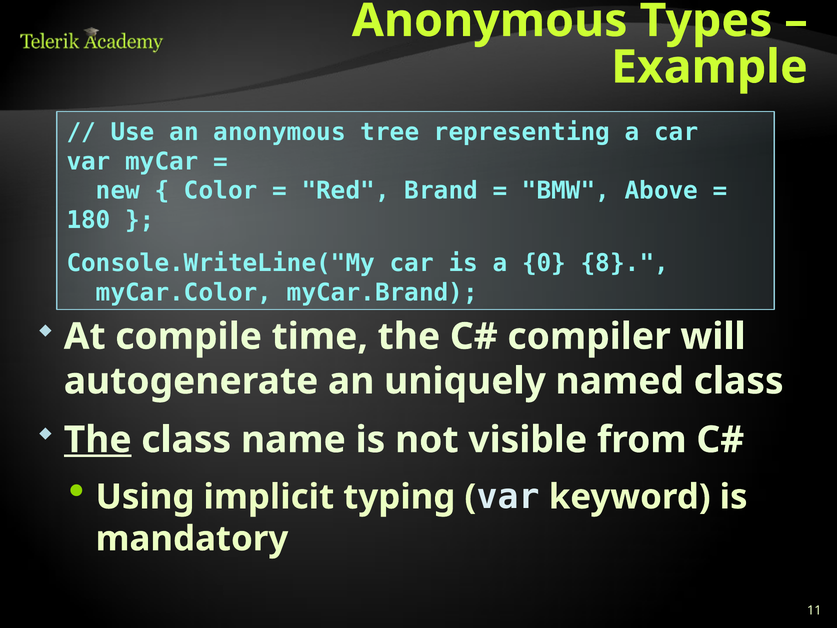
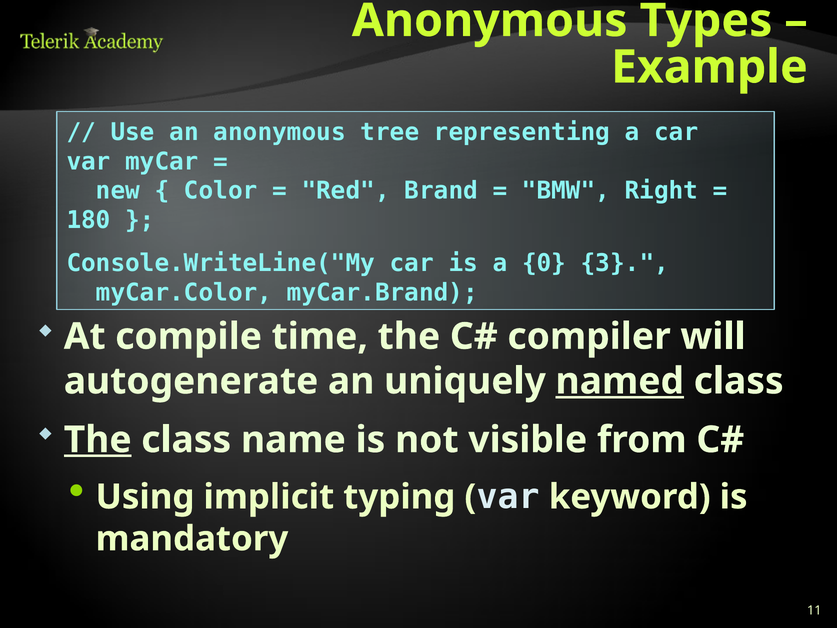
Above: Above -> Right (661, 191)
8: 8 -> 3 (625, 263)
named underline: none -> present (620, 381)
